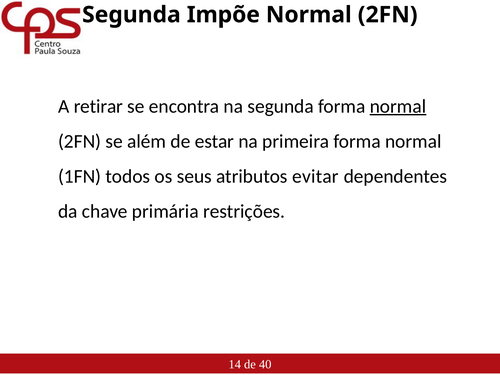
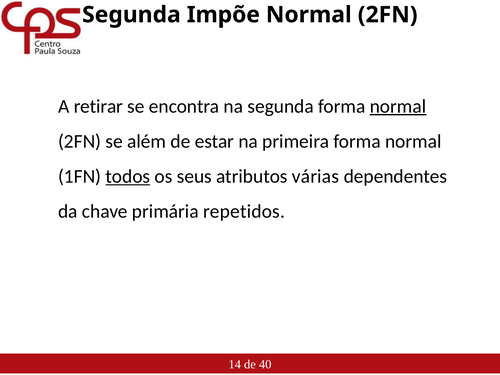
todos underline: none -> present (128, 176)
evitar: evitar -> várias (315, 176)
restrições: restrições -> repetidos (244, 211)
